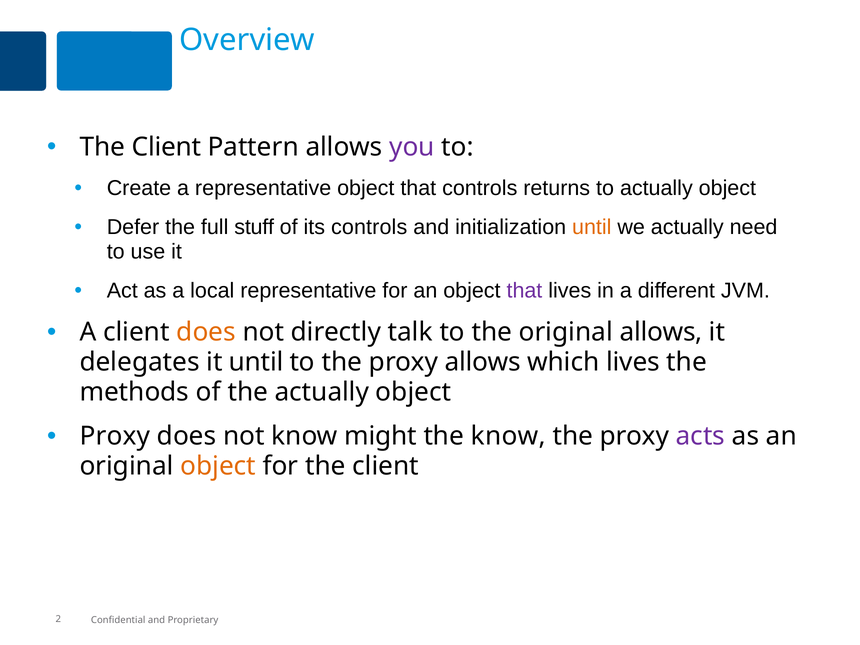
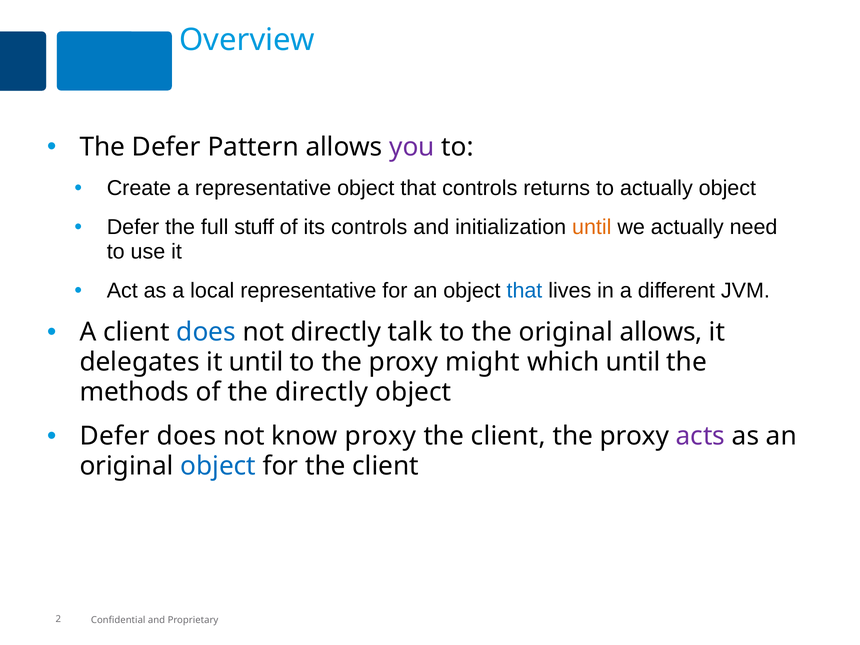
Client: Client -> Defer (166, 147)
that colour: purple -> blue (524, 291)
does colour: orange -> blue (206, 332)
proxy allows: allows -> might (482, 362)
which lives: lives -> until (633, 362)
the actually: actually -> directly (322, 392)
Proxy: Proxy -> Defer (115, 436)
know might: might -> proxy (380, 436)
know: know -> client (508, 436)
object colour: orange -> blue (218, 466)
